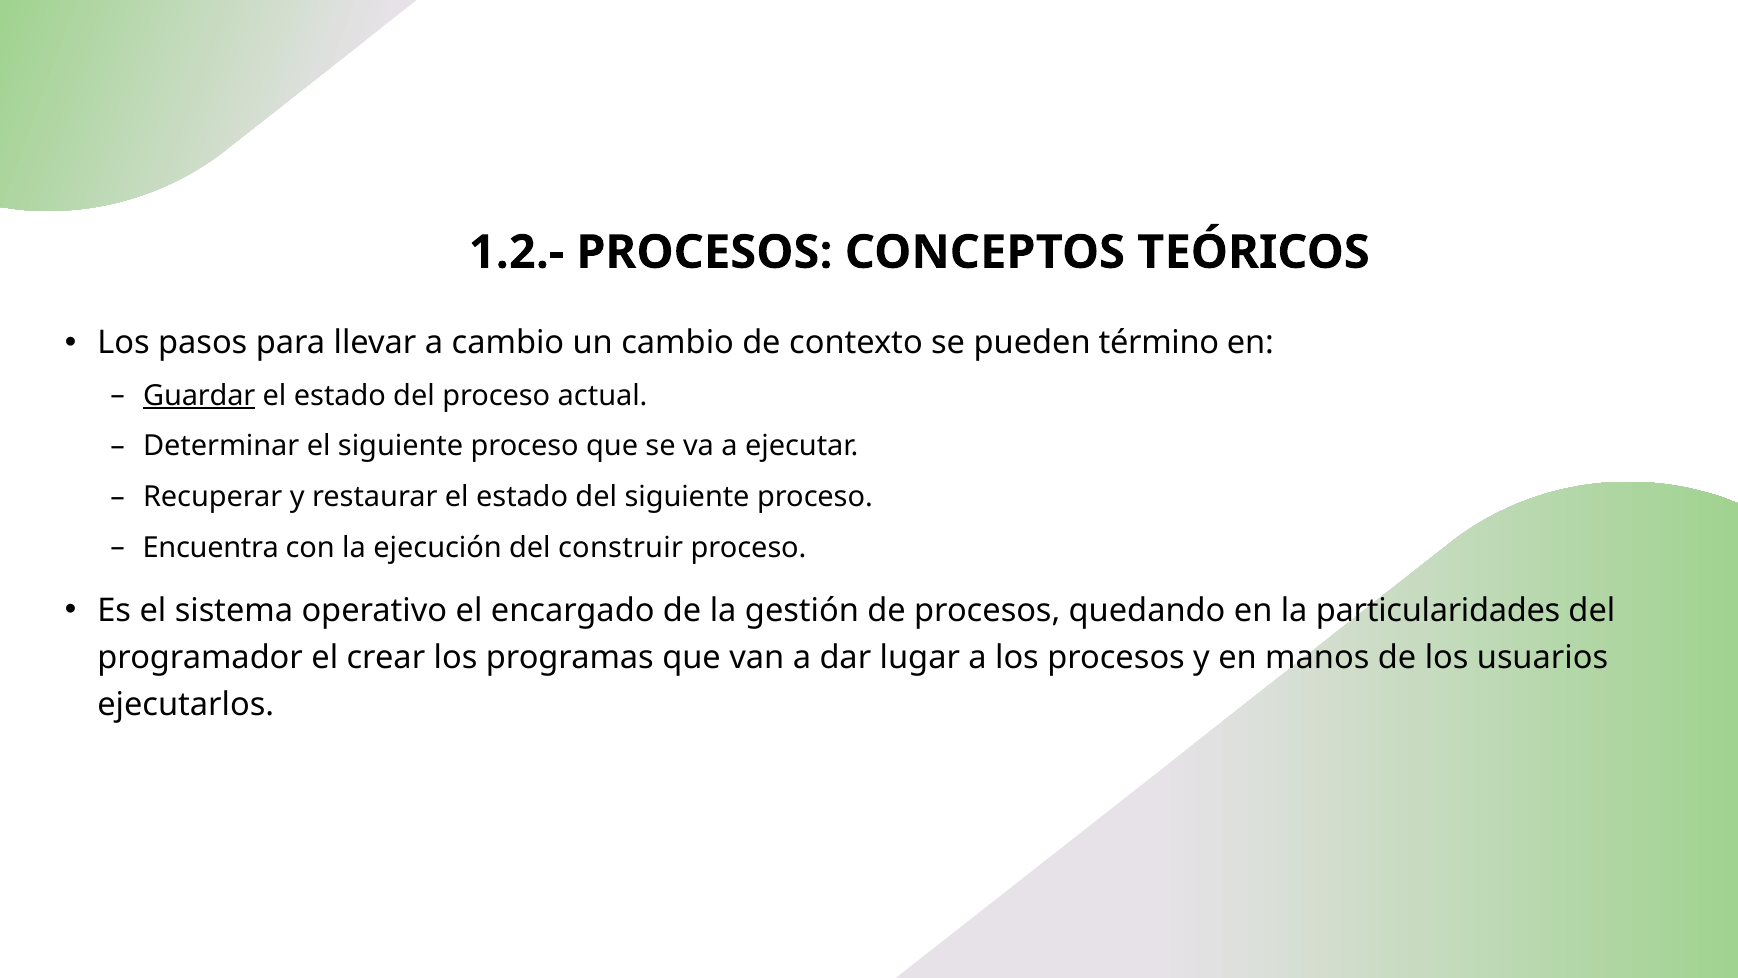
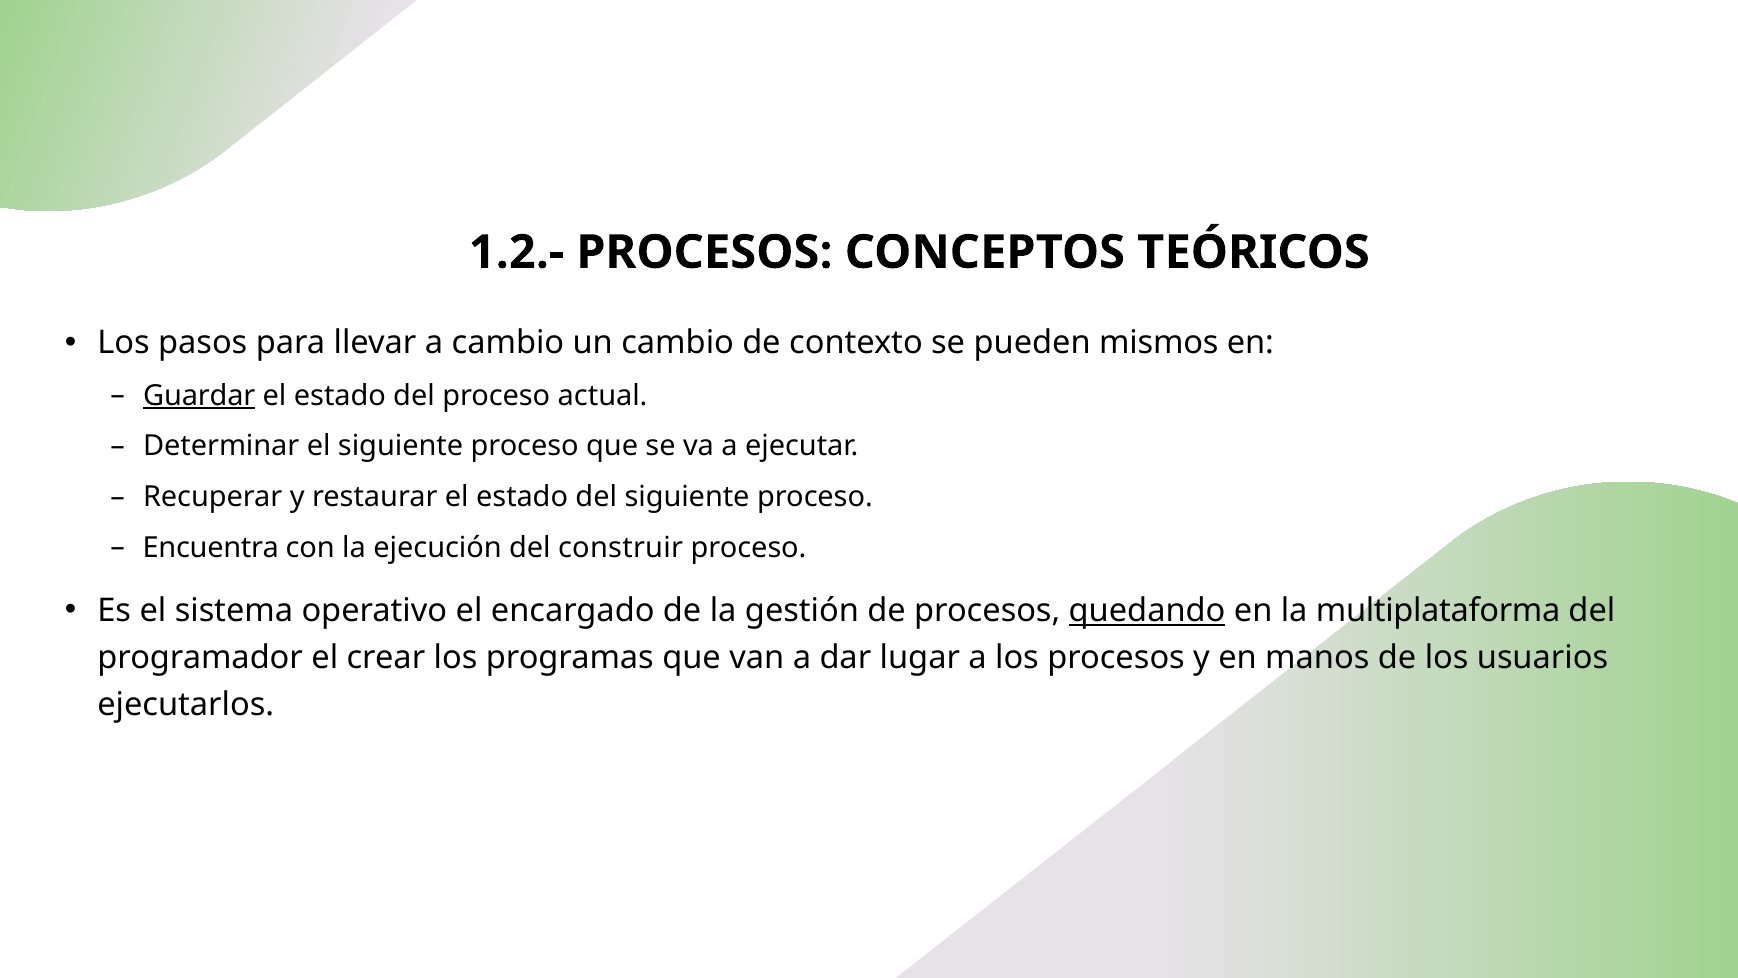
término: término -> mismos (1159, 343)
quedando underline: none -> present (1147, 611)
particularidades: particularidades -> multiplataforma (1438, 611)
